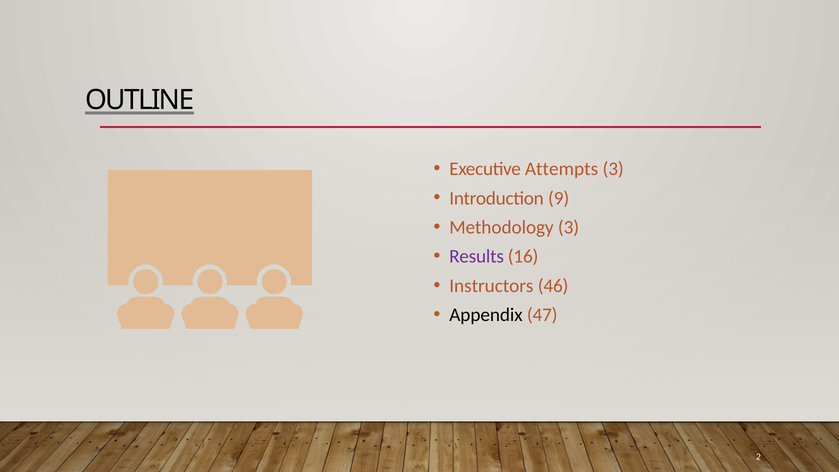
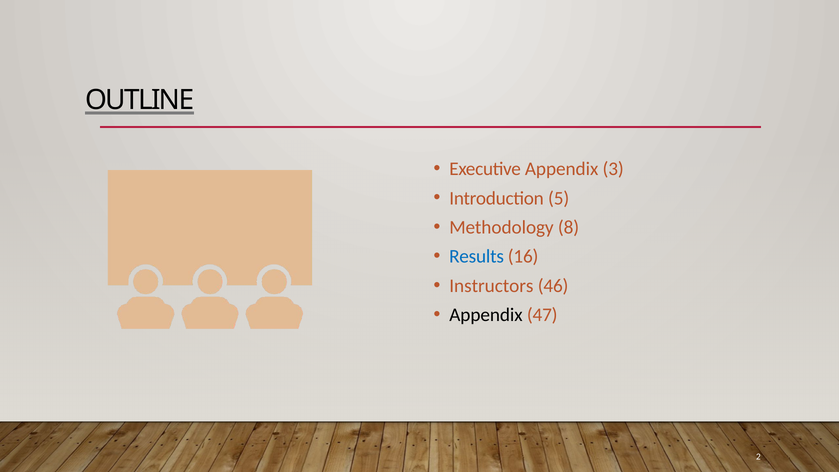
Executive Attempts: Attempts -> Appendix (562, 169)
9: 9 -> 5 (559, 198)
Methodology 3: 3 -> 8 (569, 227)
Results colour: purple -> blue (477, 257)
